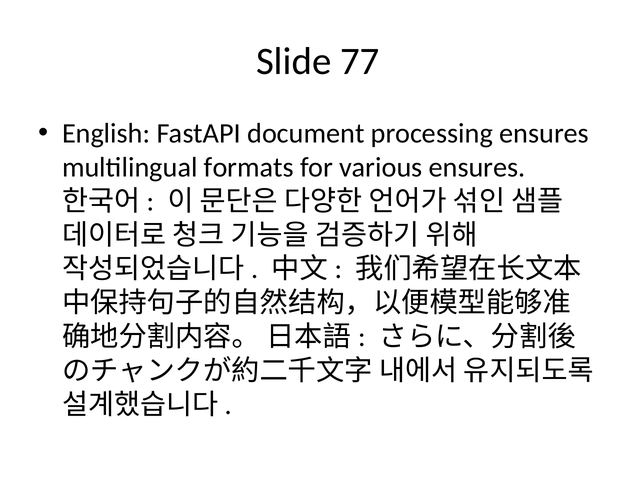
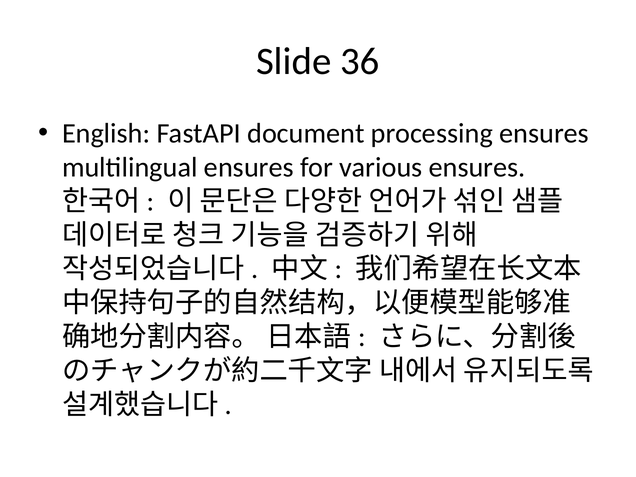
77: 77 -> 36 (360, 62)
multilingual formats: formats -> ensures (249, 167)
